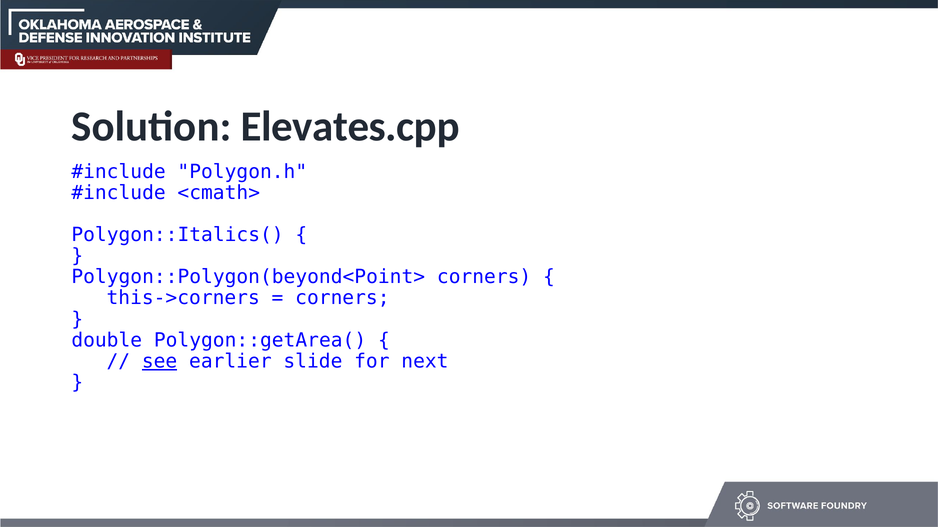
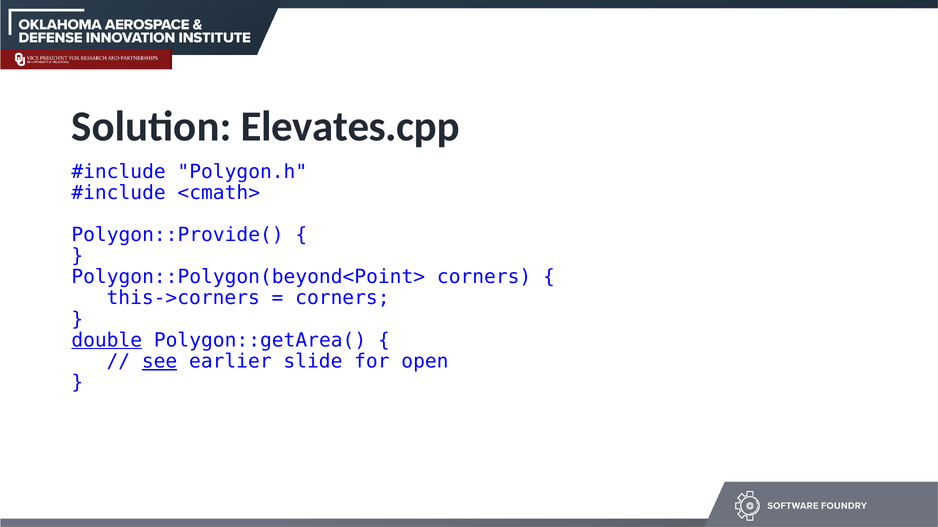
Polygon::Italics(: Polygon::Italics( -> Polygon::Provide( (178, 235)
double underline: none -> present (107, 341)
next: next -> open (425, 362)
